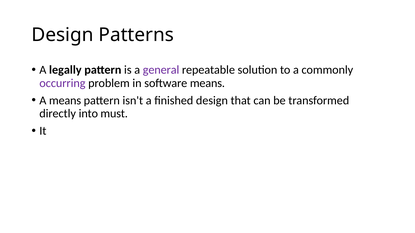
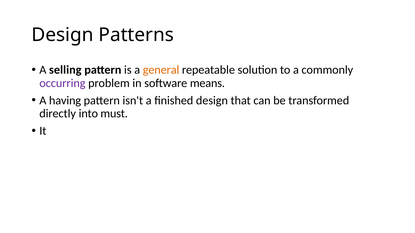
legally: legally -> selling (65, 70)
general colour: purple -> orange (161, 70)
A means: means -> having (65, 101)
